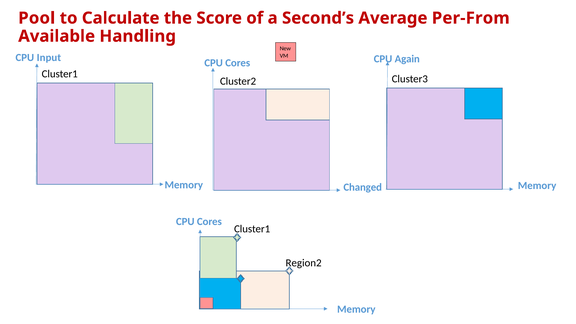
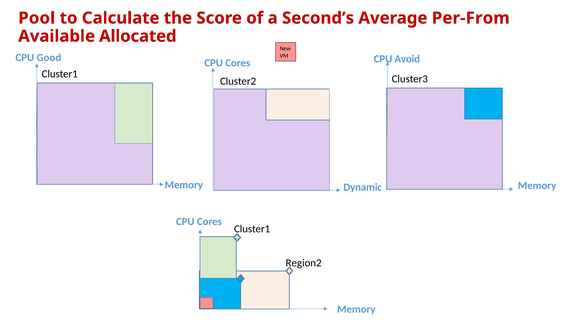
Handling: Handling -> Allocated (138, 36)
Input: Input -> Good (49, 58)
Again: Again -> Avoid (407, 59)
Changed: Changed -> Dynamic (363, 187)
